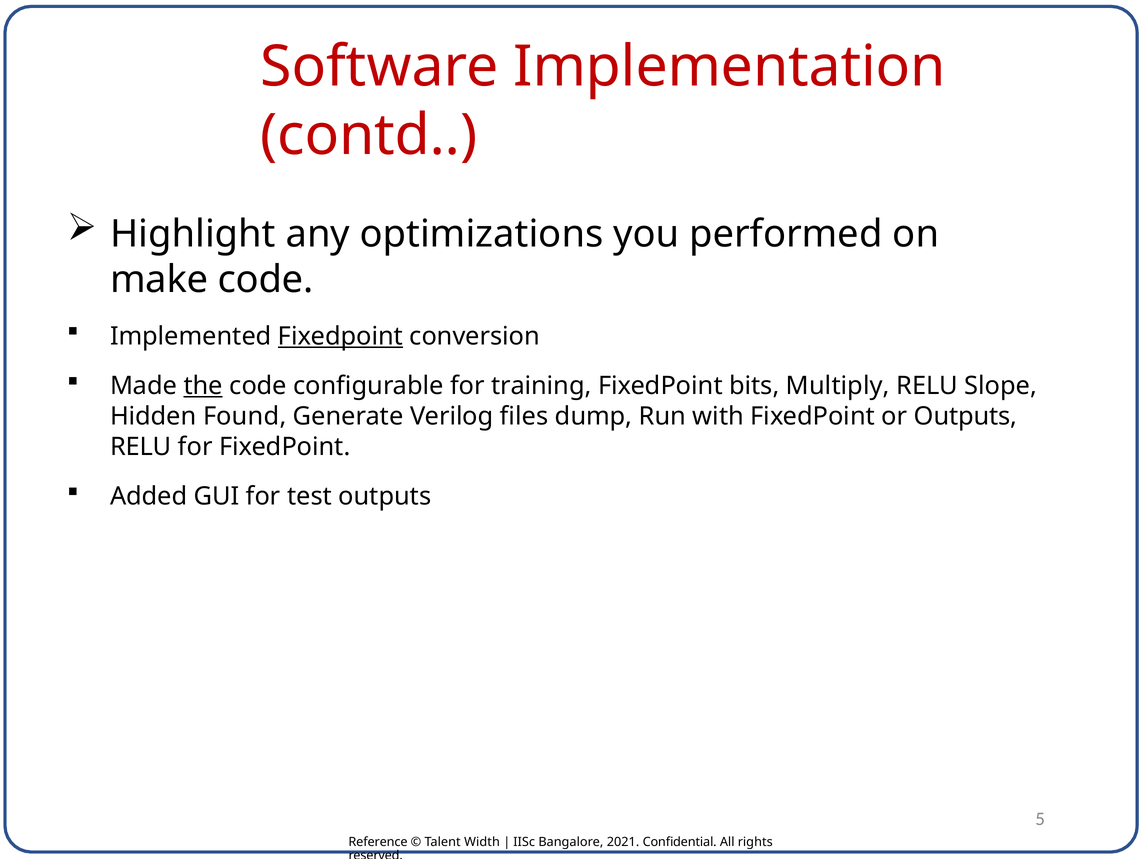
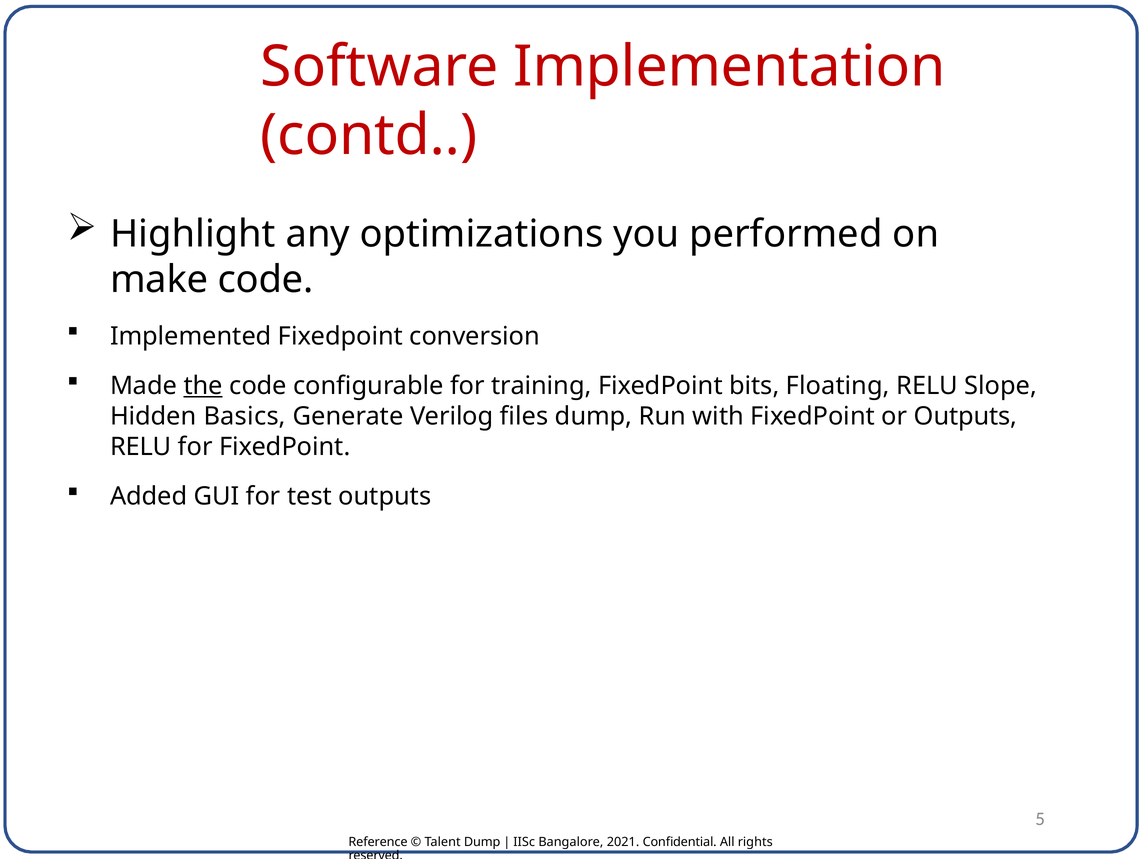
Fixedpoint underline: present -> none (340, 336)
Multiply: Multiply -> Floating (838, 386)
Found: Found -> Basics (245, 416)
Talent Width: Width -> Dump (482, 842)
